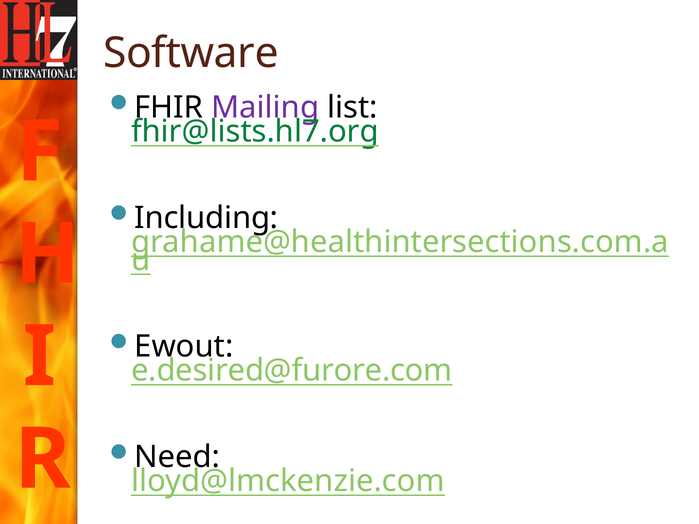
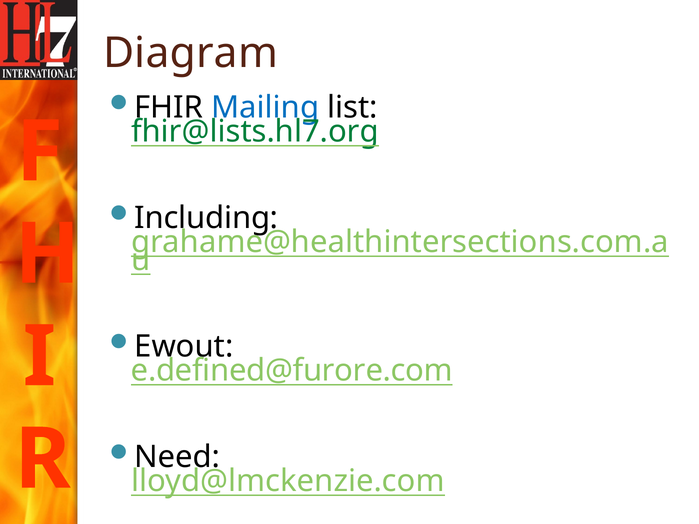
Software: Software -> Diagram (191, 53)
Mailing colour: purple -> blue (265, 108)
e.desired@furore.com: e.desired@furore.com -> e.defined@furore.com (292, 371)
